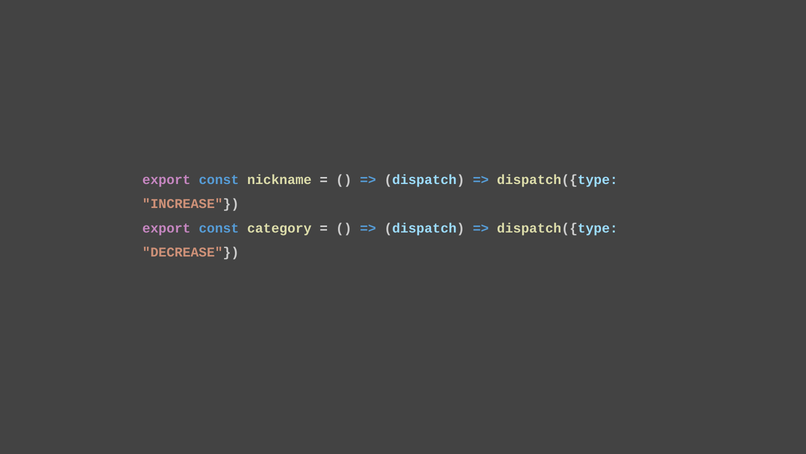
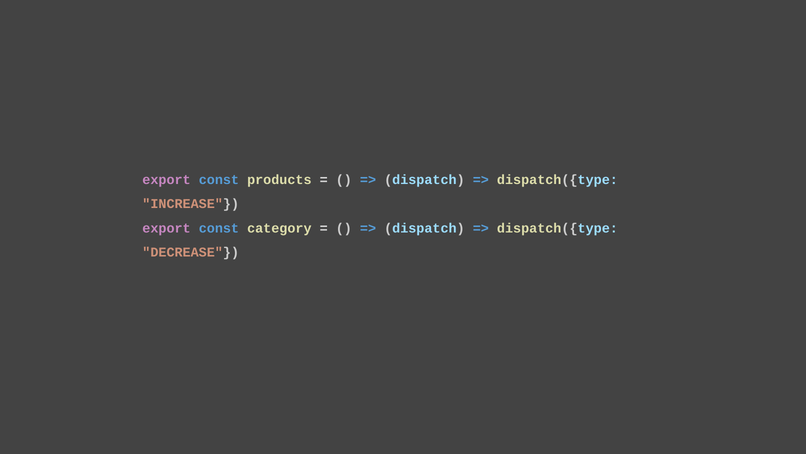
nickname: nickname -> products (279, 180)
